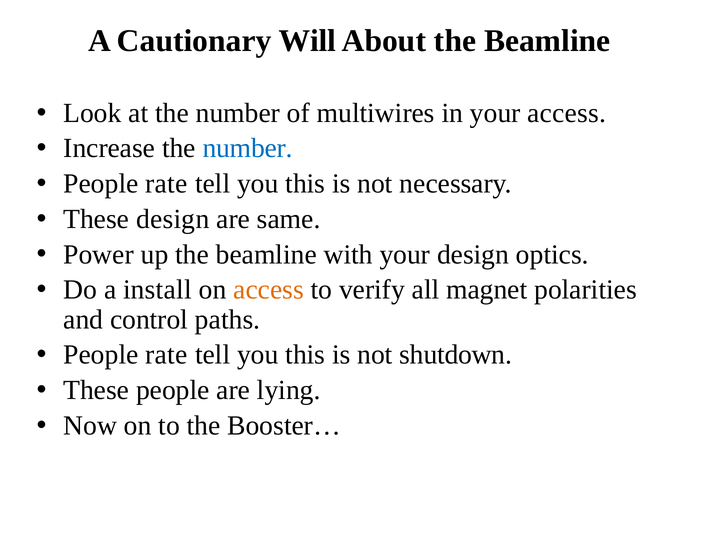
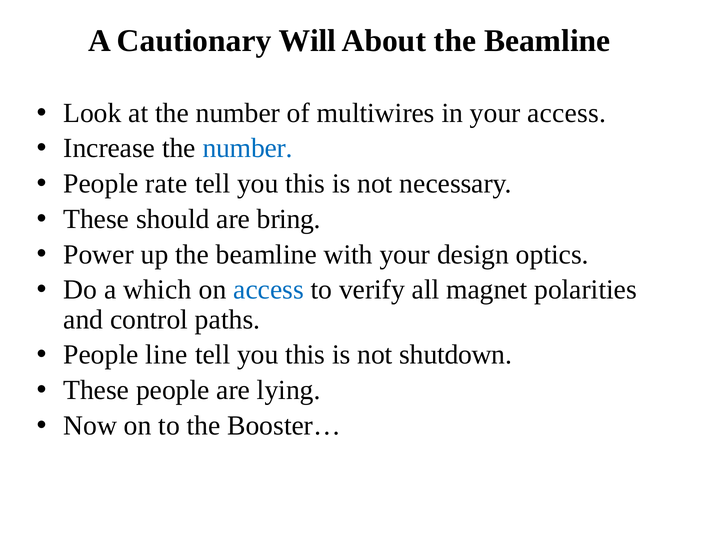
These design: design -> should (173, 219)
same: same -> bring (289, 219)
install: install -> which (157, 290)
access colour: orange -> blue (269, 290)
rate: rate -> line (167, 355)
